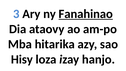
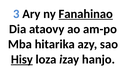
Hisy underline: none -> present (22, 59)
